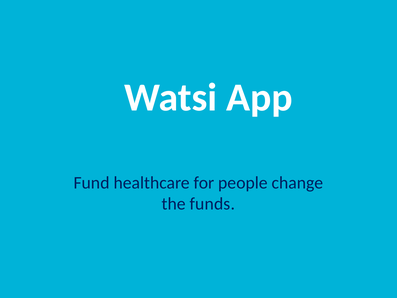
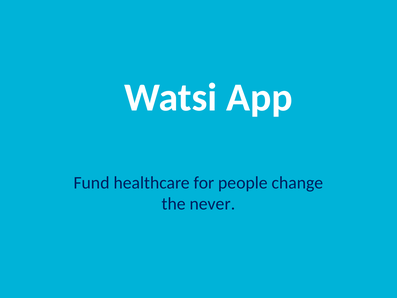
funds: funds -> never (212, 204)
